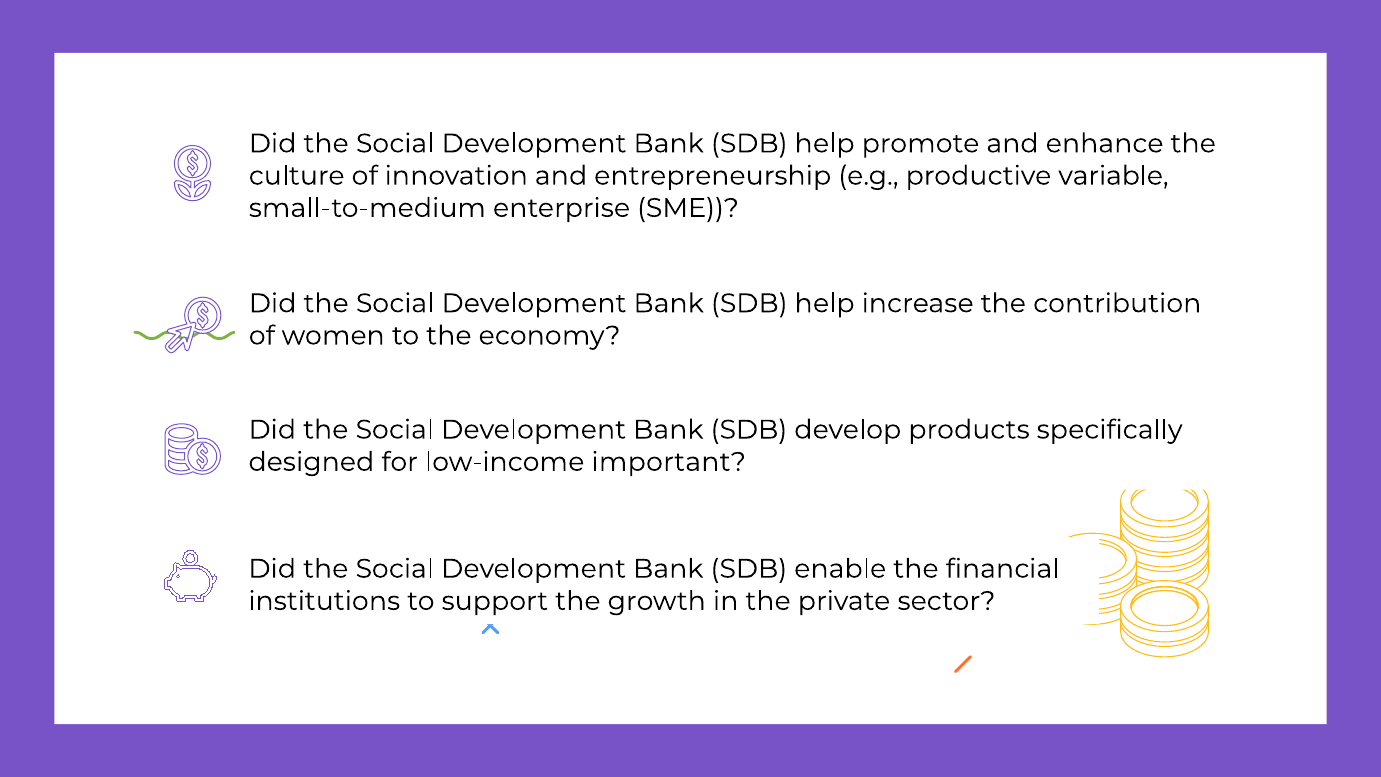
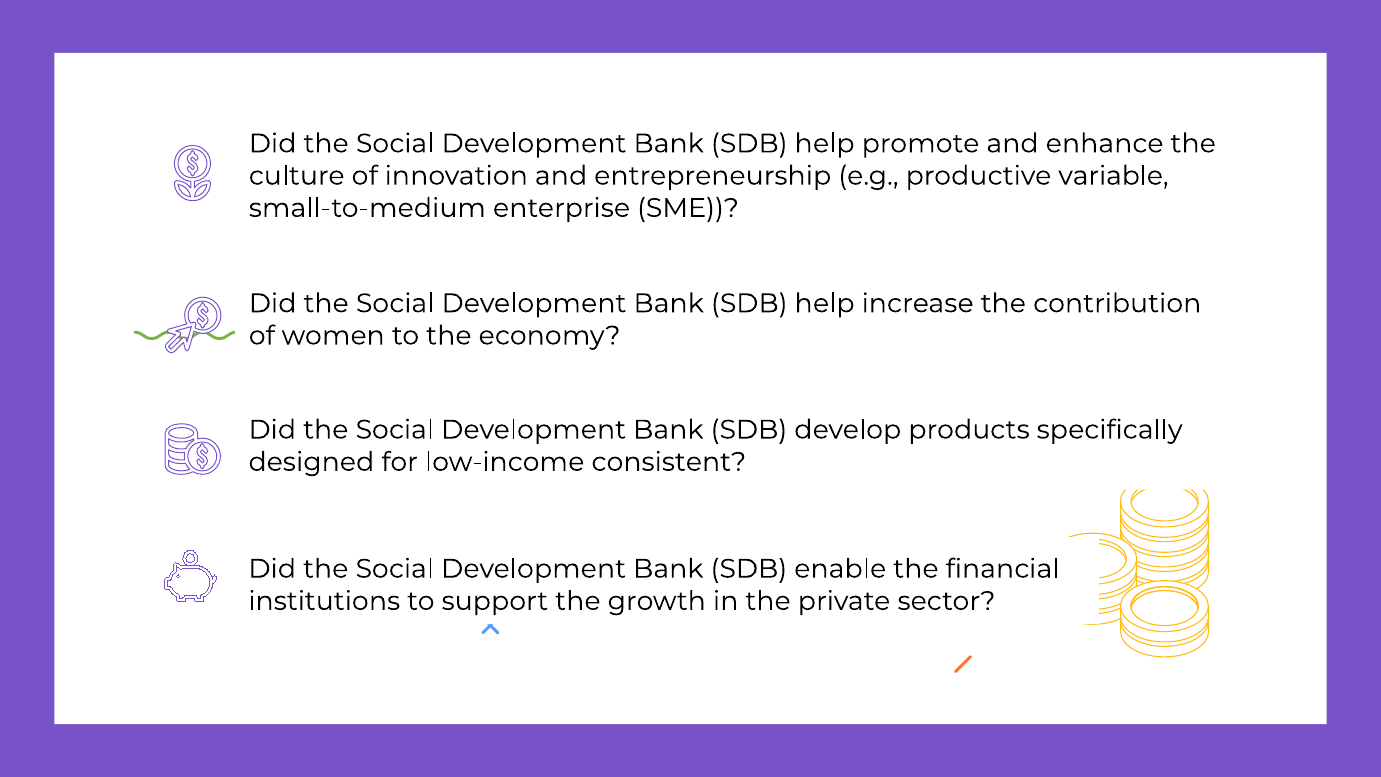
important: important -> consistent (669, 462)
